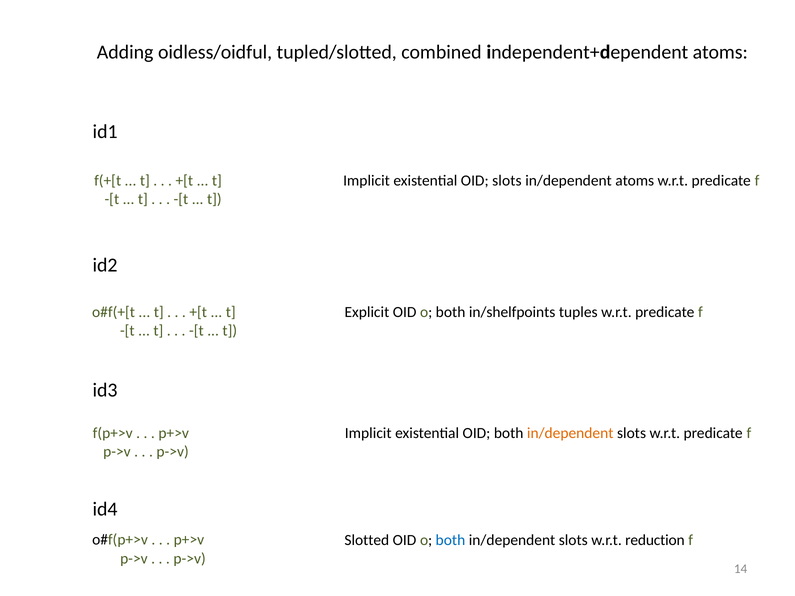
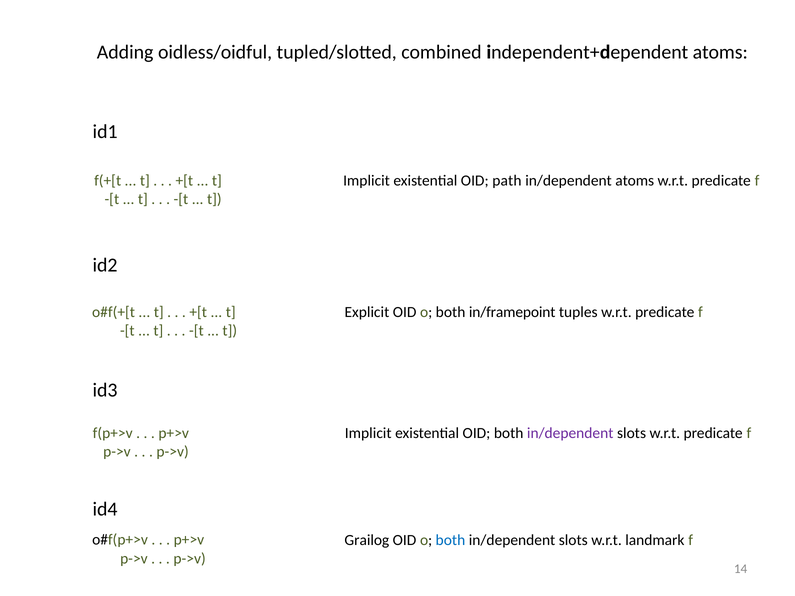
OID slots: slots -> path (507, 181)
in/shelfpoints: in/shelfpoints -> in/framepoint (512, 312)
in/dependent colour: orange -> purple (570, 433)
Slotted: Slotted -> Grailog (367, 540)
reduction: reduction -> landmark (655, 540)
